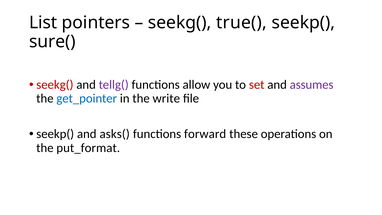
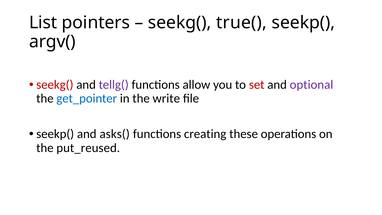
sure(: sure( -> argv( (52, 42)
assumes: assumes -> optional (312, 85)
forward: forward -> creating (205, 134)
put_format: put_format -> put_reused (88, 148)
